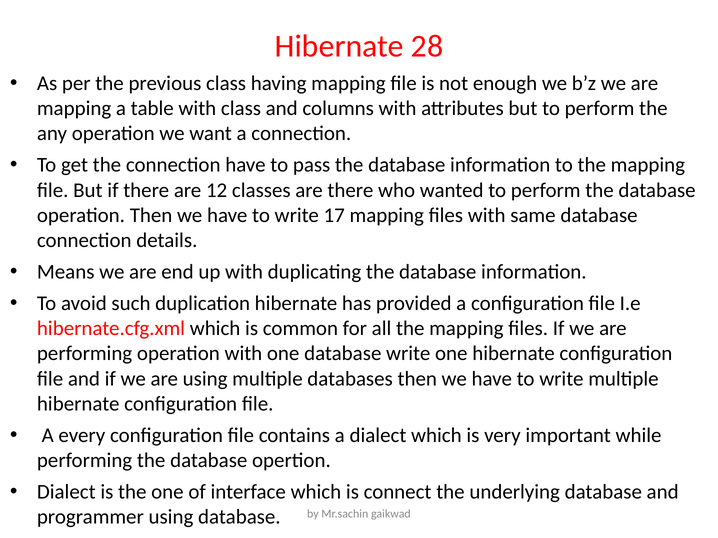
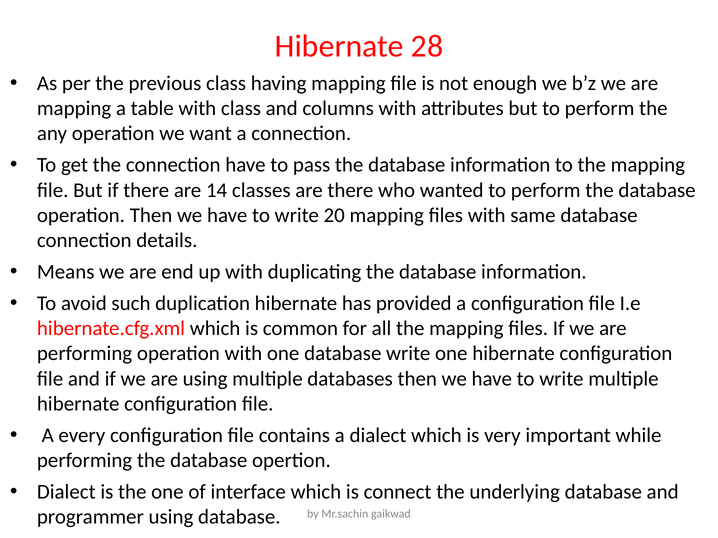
12: 12 -> 14 (217, 190)
17: 17 -> 20 (334, 215)
